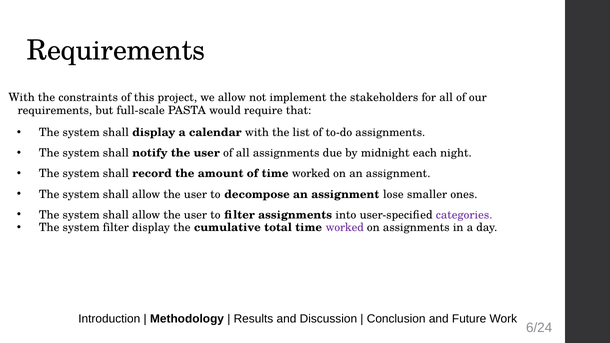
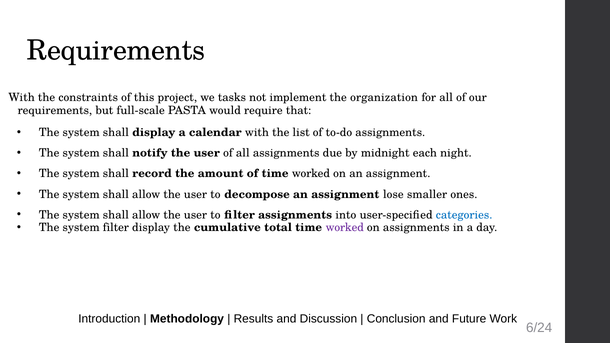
we allow: allow -> tasks (232, 98)
stakeholders: stakeholders -> organization (384, 98)
categories colour: purple -> blue (464, 215)
